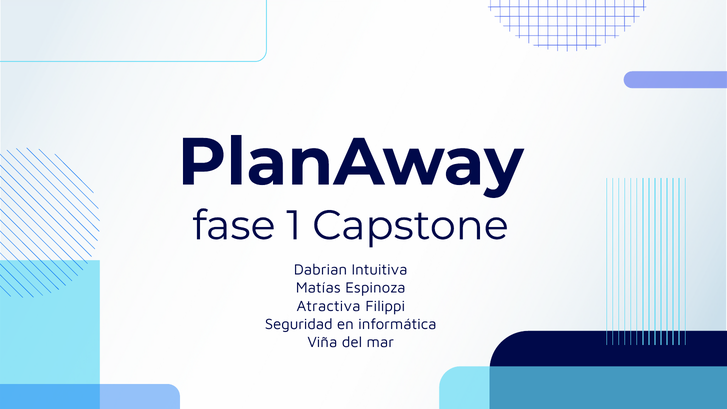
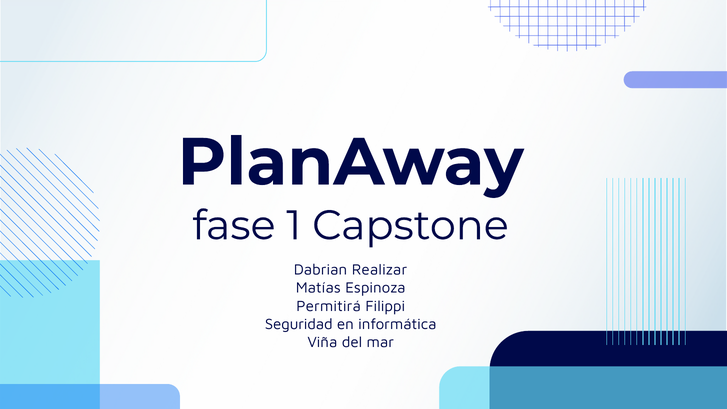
Intuitiva: Intuitiva -> Realizar (380, 270)
Atractiva: Atractiva -> Permitirá (329, 306)
